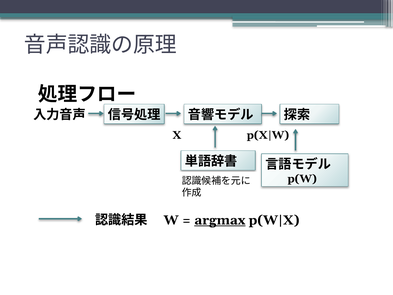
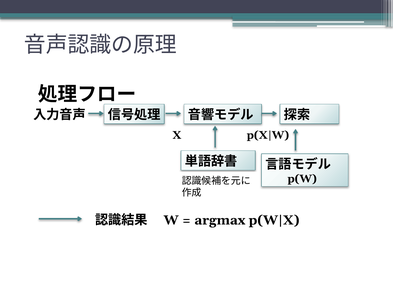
argmax underline: present -> none (220, 220)
